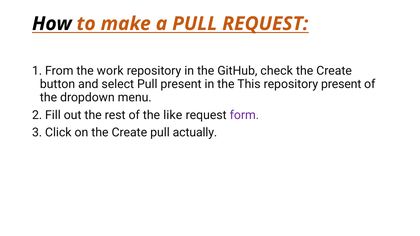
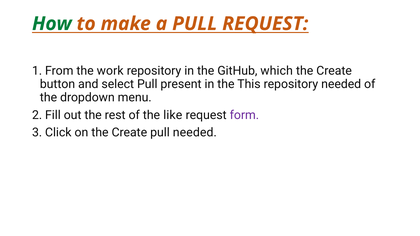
How colour: black -> green (52, 24)
check: check -> which (277, 71)
repository present: present -> needed (341, 84)
pull actually: actually -> needed (195, 133)
